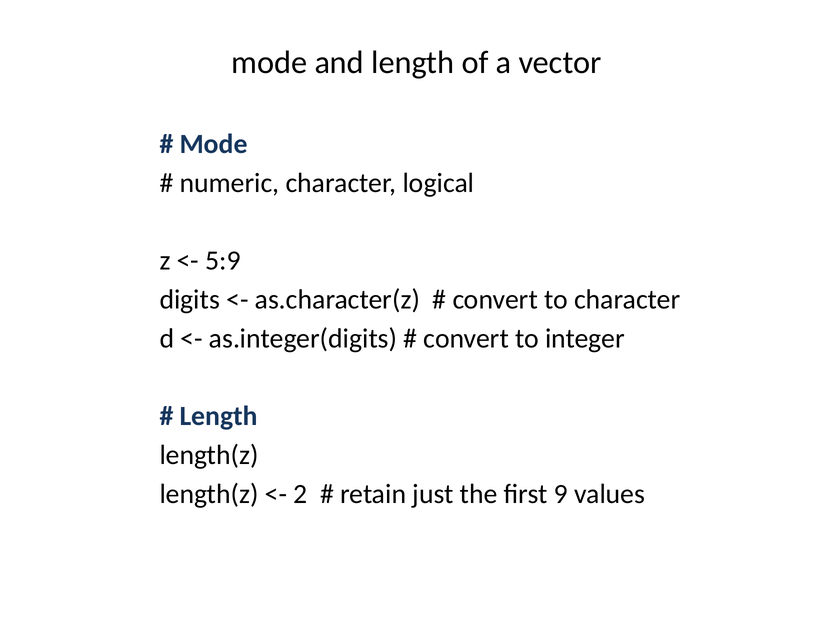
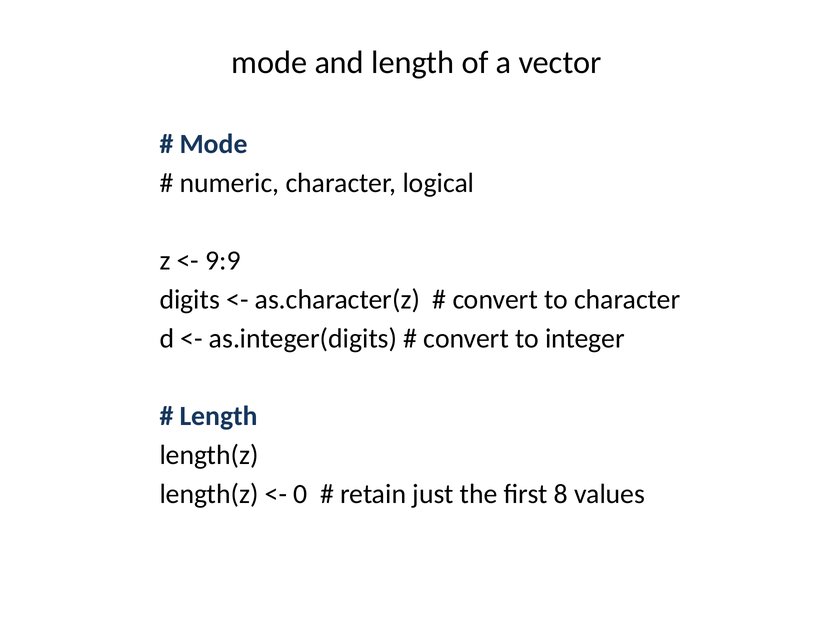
5:9: 5:9 -> 9:9 (223, 261)
2: 2 -> 0 (300, 494)
9: 9 -> 8 (561, 494)
